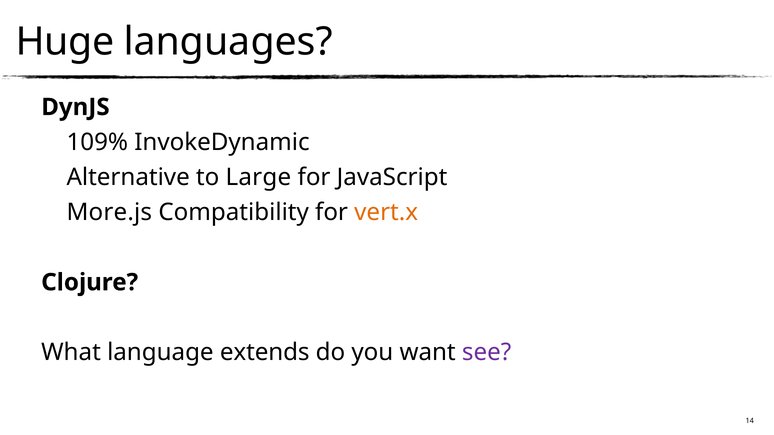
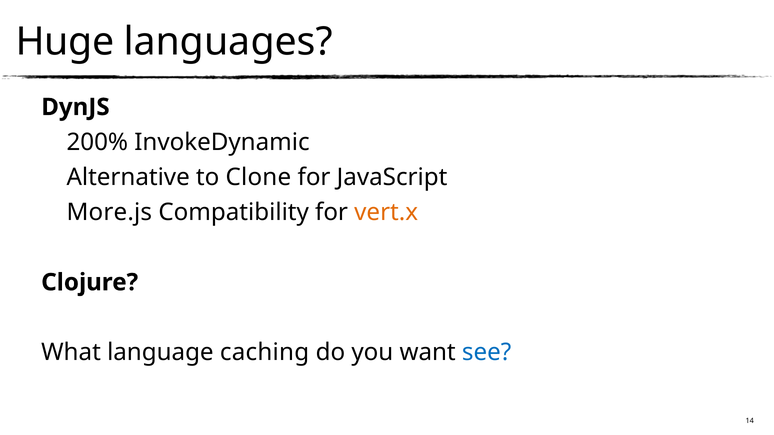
109%: 109% -> 200% (97, 142)
Large: Large -> Clone (258, 177)
extends: extends -> caching (265, 353)
see colour: purple -> blue (487, 353)
